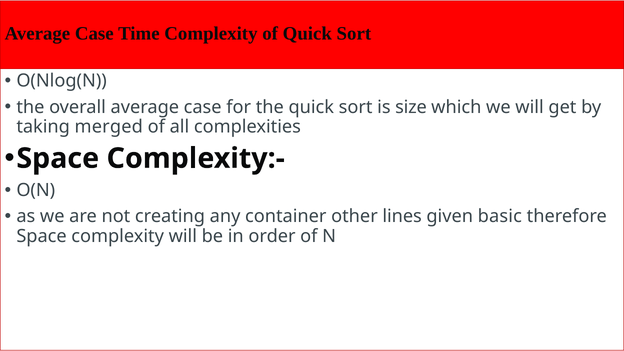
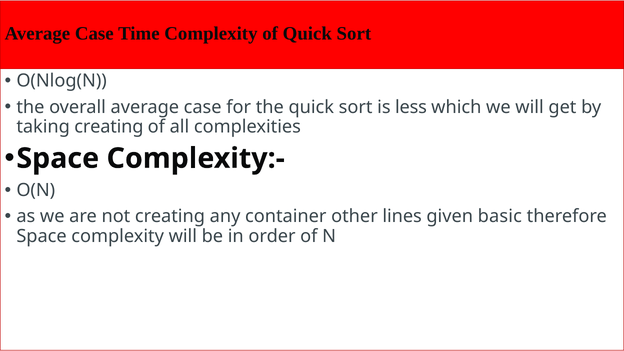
size: size -> less (411, 107)
taking merged: merged -> creating (109, 127)
